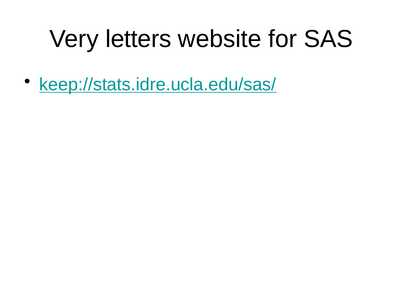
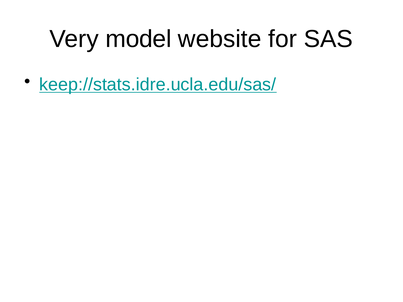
letters: letters -> model (138, 39)
